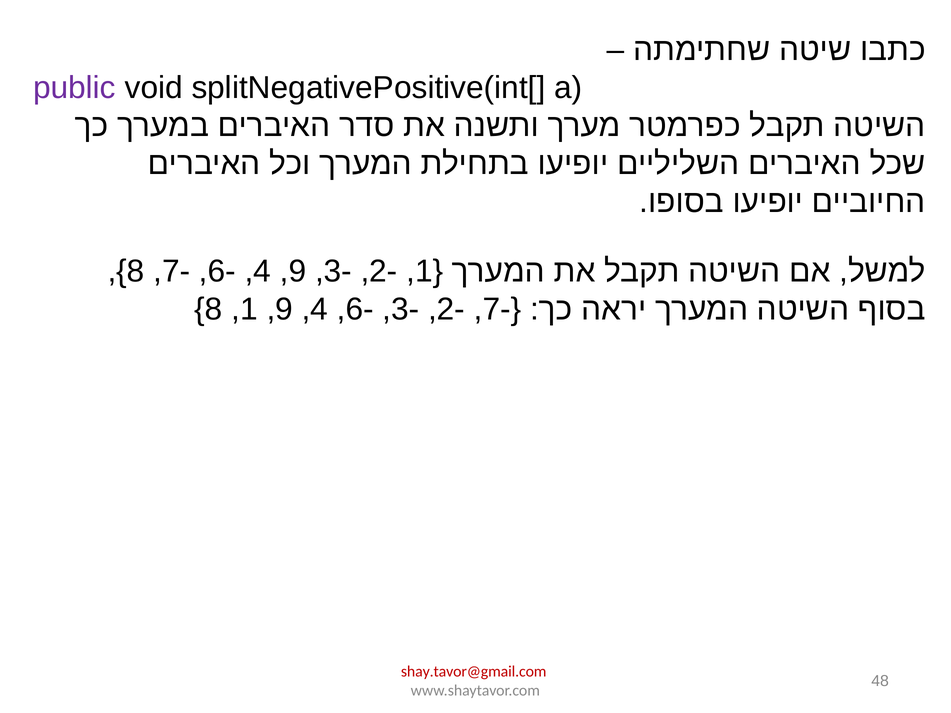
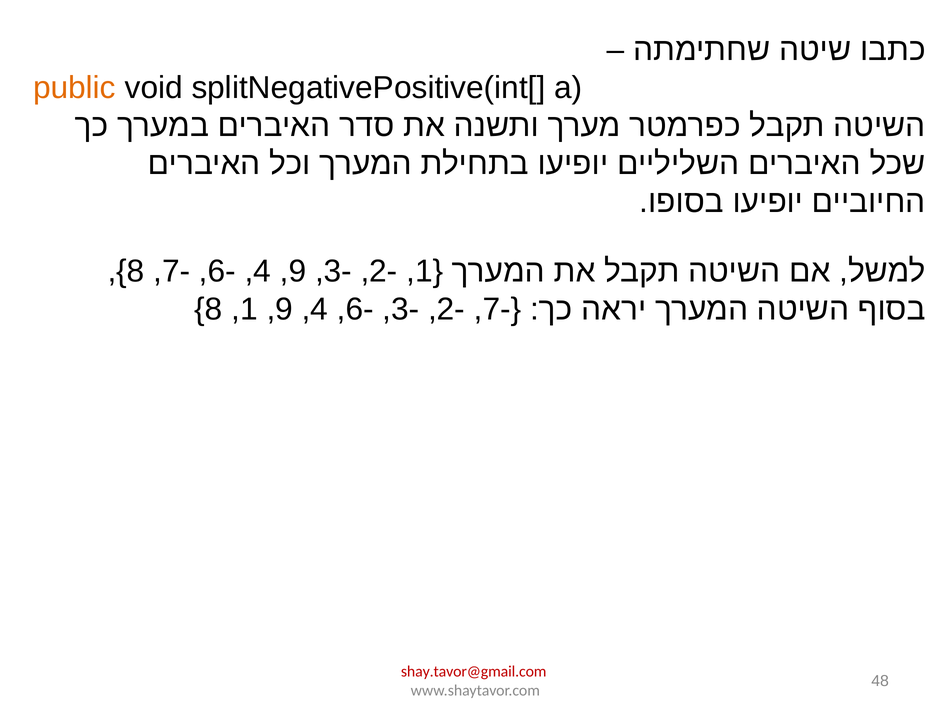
public colour: purple -> orange (74, 88)
